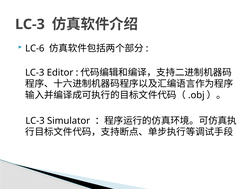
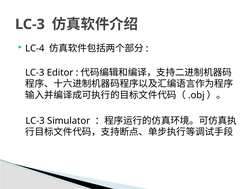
LC-6: LC-6 -> LC-4 (35, 48)
